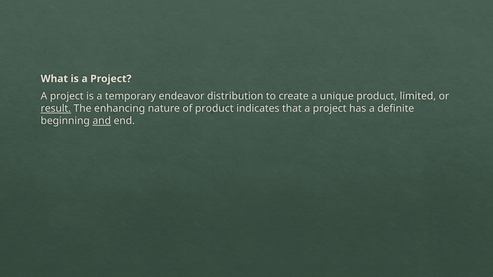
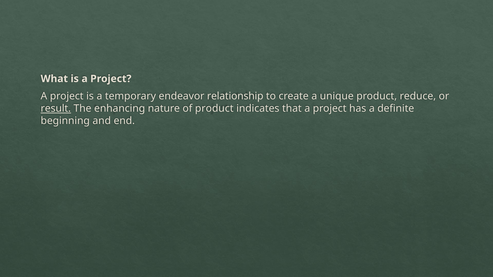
distribution: distribution -> relationship (235, 96)
limited: limited -> reduce (418, 96)
and underline: present -> none (102, 121)
